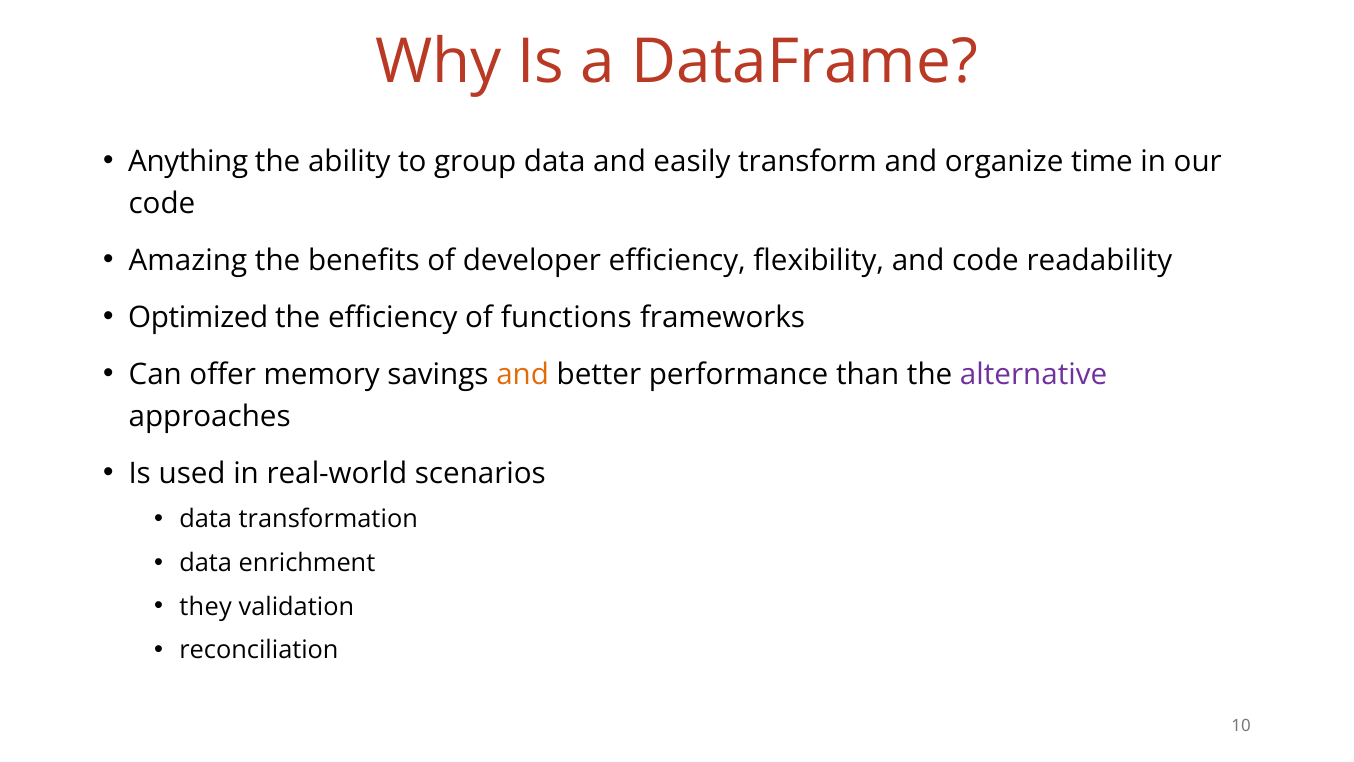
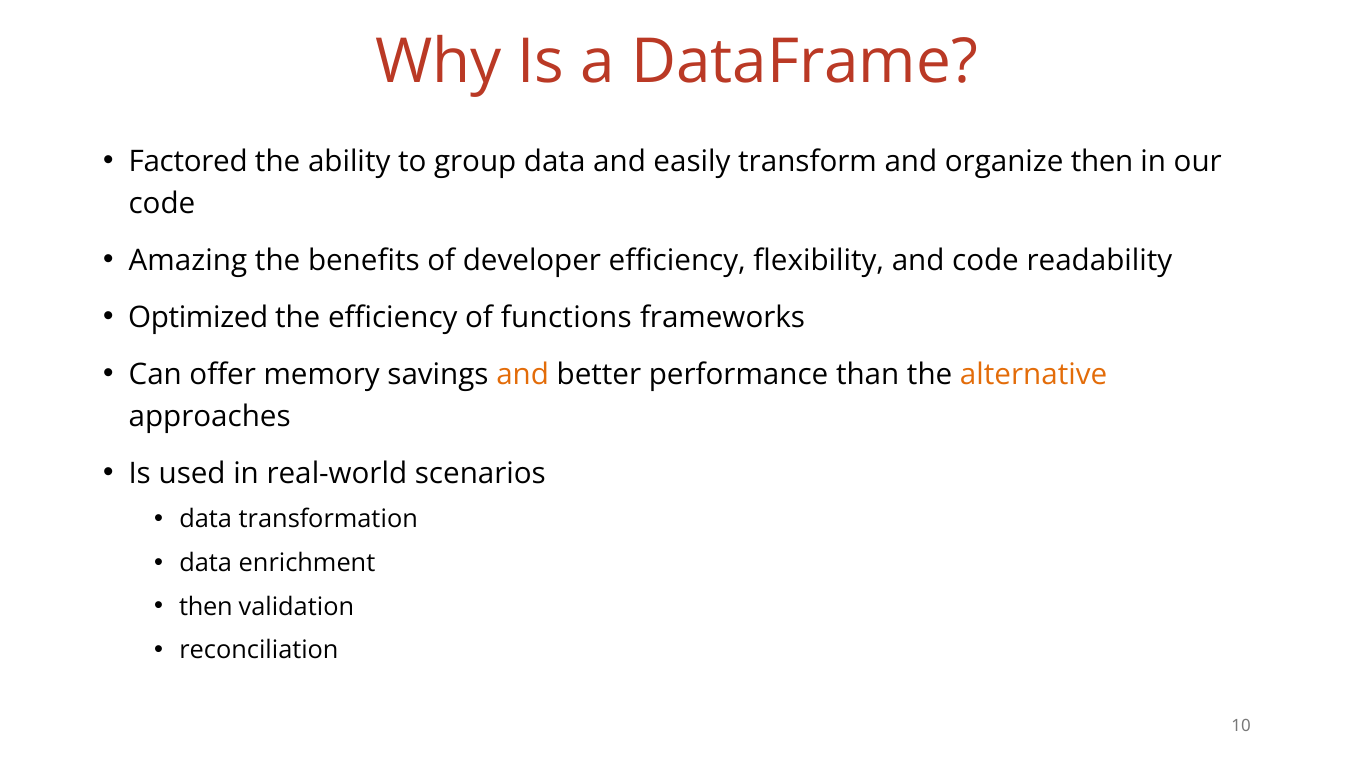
Anything: Anything -> Factored (188, 161)
organize time: time -> then (1102, 161)
alternative colour: purple -> orange (1034, 374)
they: they -> then (206, 607)
